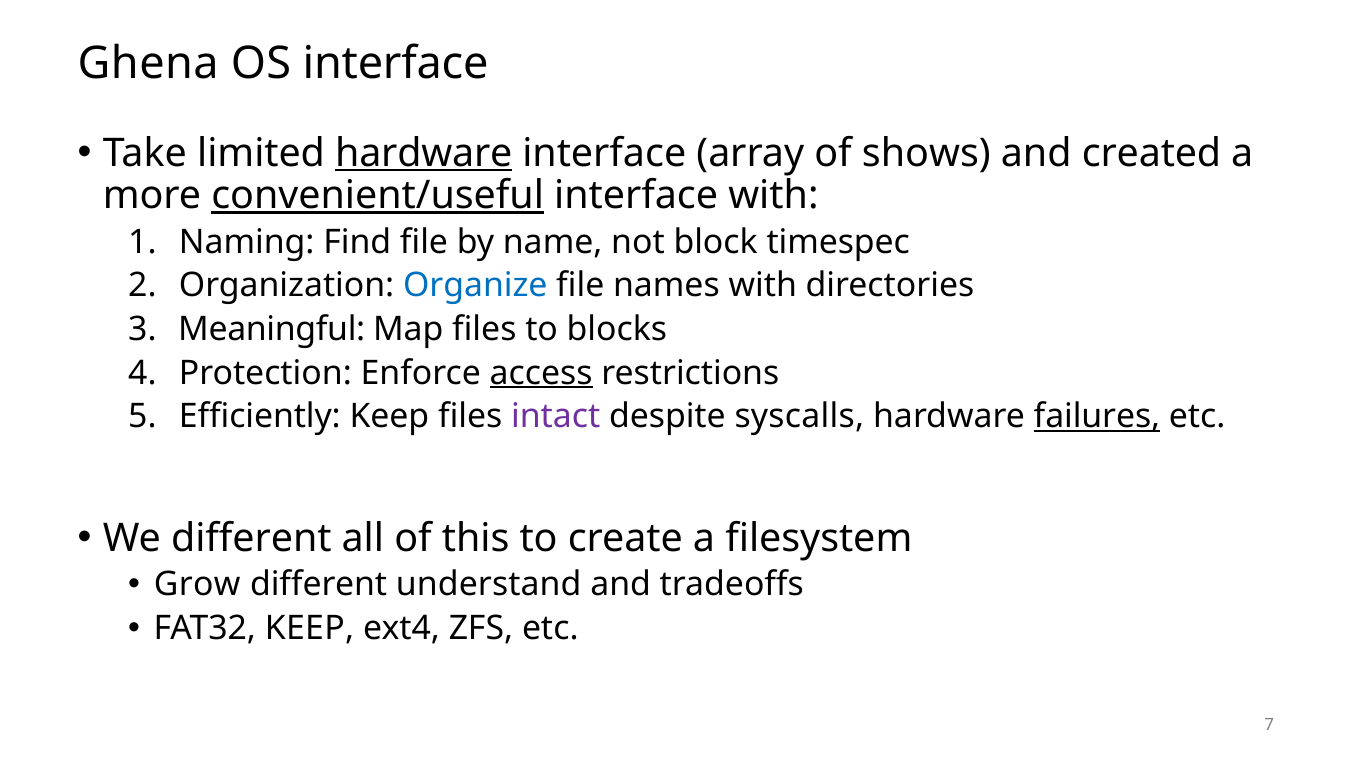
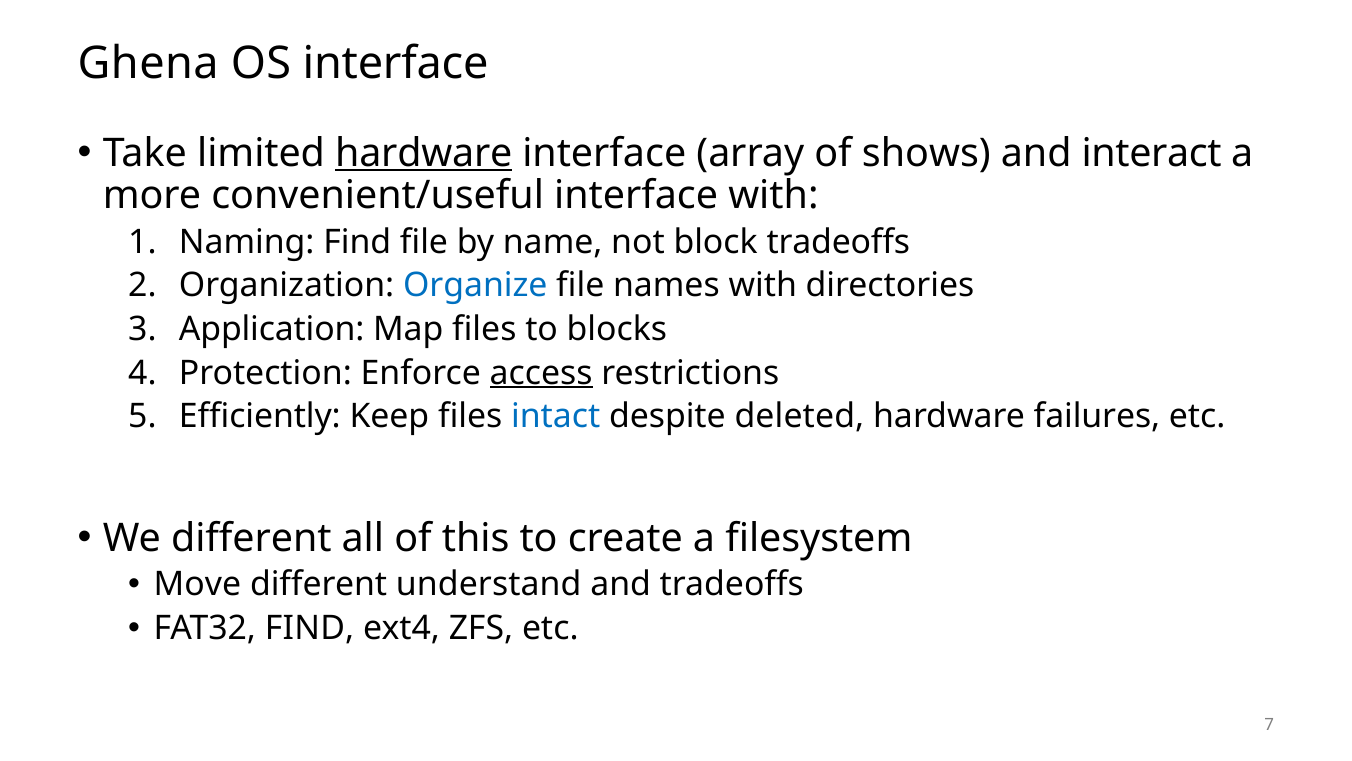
created: created -> interact (1152, 153)
convenient/useful underline: present -> none (378, 195)
block timespec: timespec -> tradeoffs (838, 242)
Meaningful: Meaningful -> Application (272, 329)
intact colour: purple -> blue (556, 416)
syscalls: syscalls -> deleted (799, 416)
failures underline: present -> none (1097, 416)
Grow: Grow -> Move (197, 584)
FAT32 KEEP: KEEP -> FIND (310, 628)
